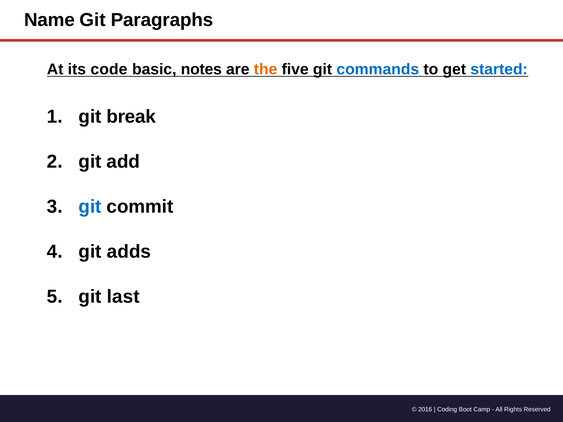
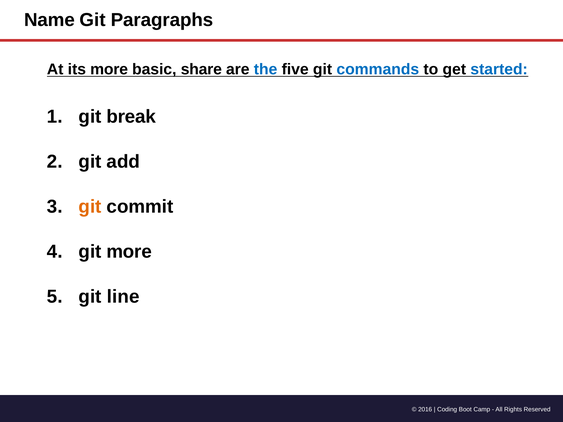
its code: code -> more (109, 70)
notes: notes -> share (201, 70)
the colour: orange -> blue (266, 70)
git colour: blue -> orange (90, 207)
git adds: adds -> more (129, 252)
last: last -> line (123, 297)
